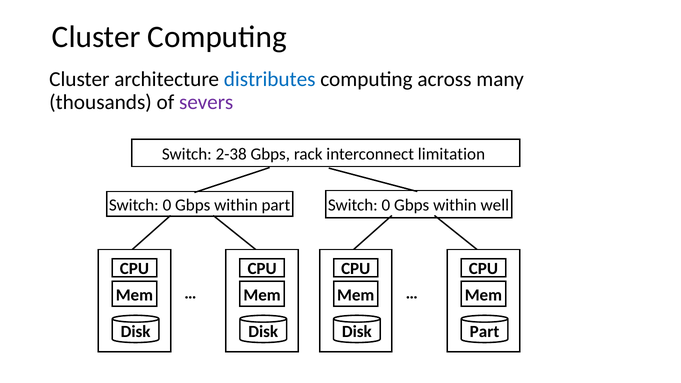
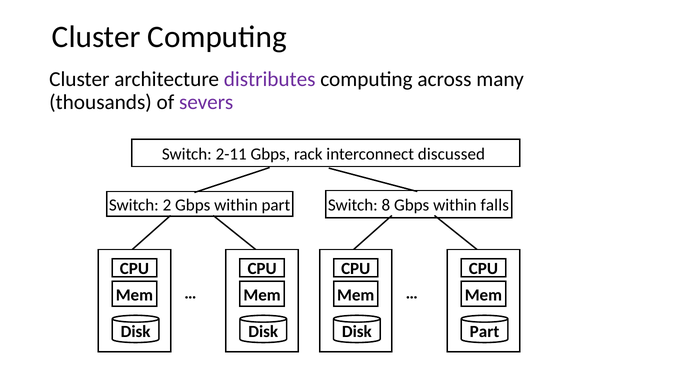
distributes colour: blue -> purple (270, 79)
2-38: 2-38 -> 2-11 (231, 154)
limitation: limitation -> discussed (451, 154)
0: 0 -> 2 (167, 205)
0: 0 -> 8 (386, 205)
well: well -> falls (495, 205)
